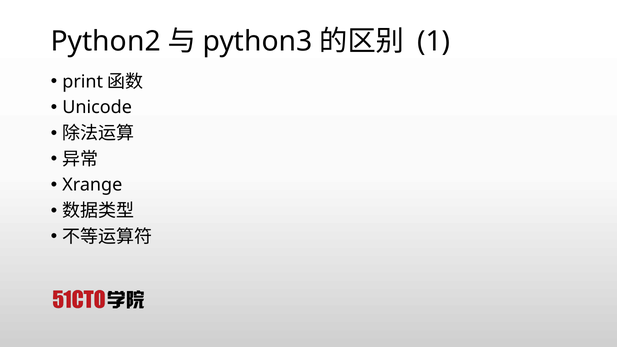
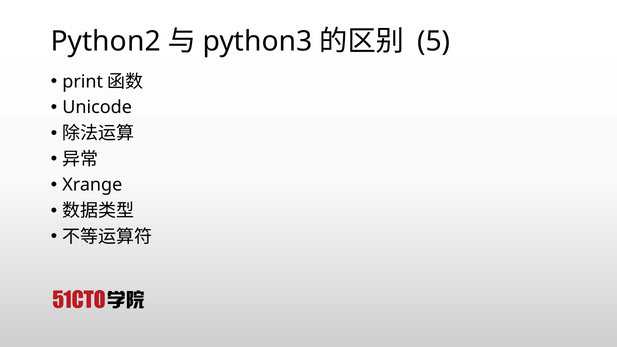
1: 1 -> 5 (434, 41)
